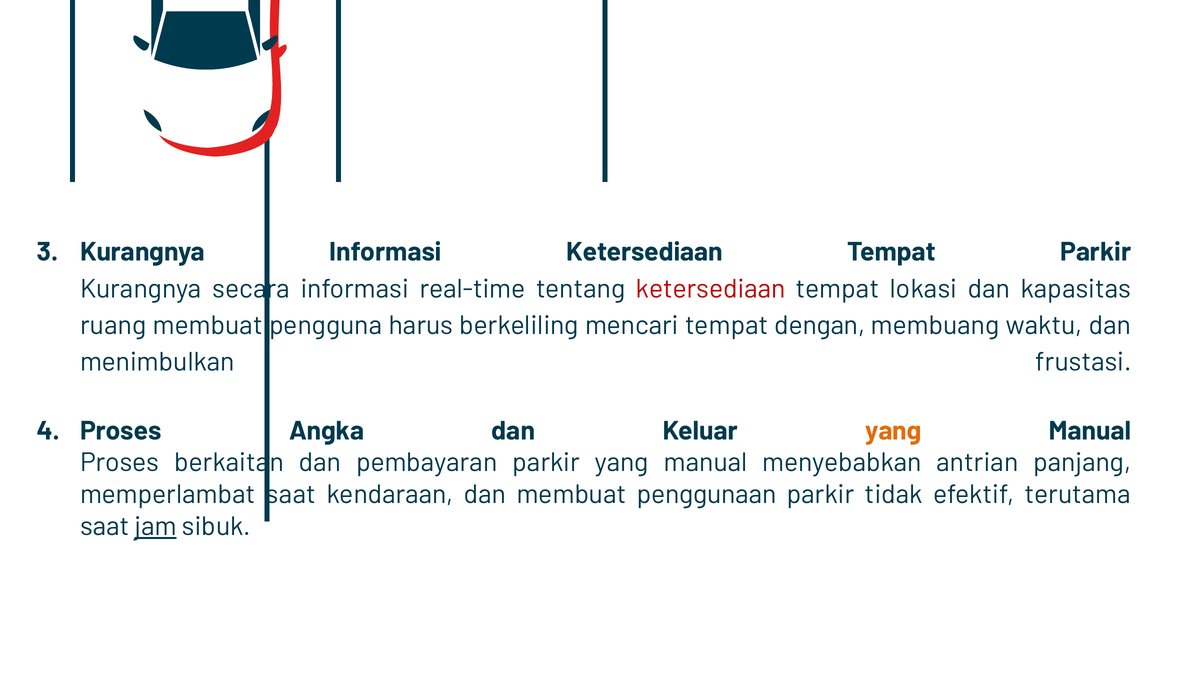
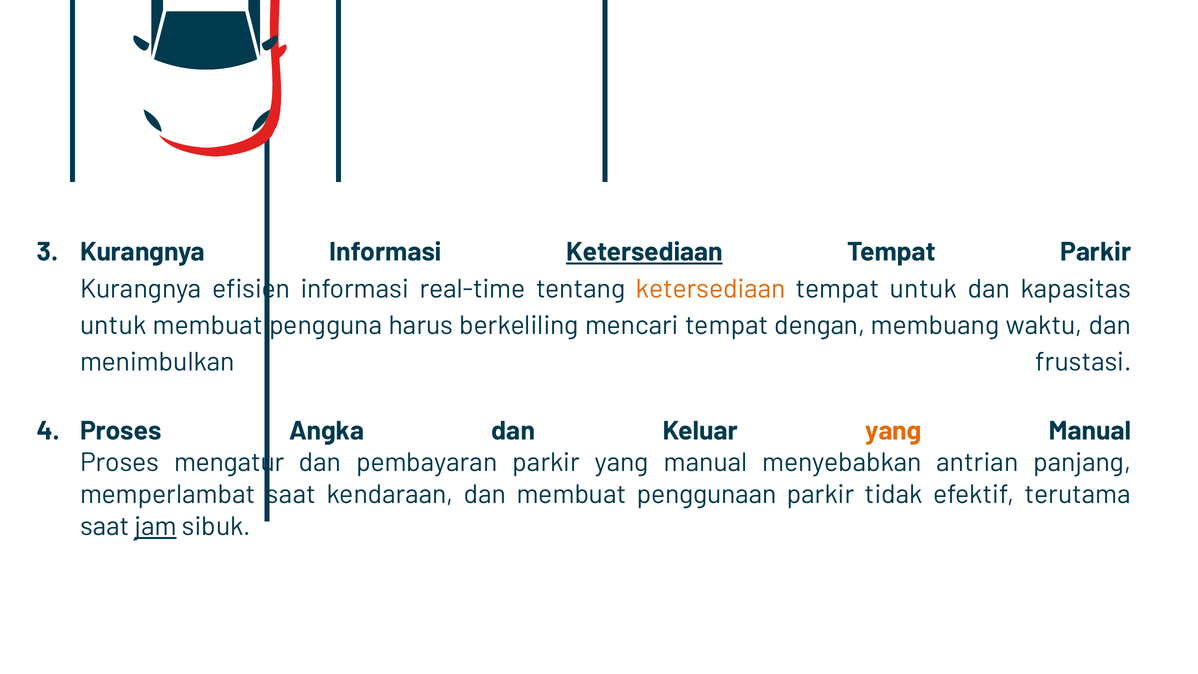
Ketersediaan underline: none -> present (644, 252)
secara: secara -> efisien (251, 289)
ketersediaan colour: red -> orange (711, 289)
tempat lokasi: lokasi -> untuk (923, 289)
ruang: ruang -> untuk (113, 325)
berkaitan: berkaitan -> mengatur (229, 463)
